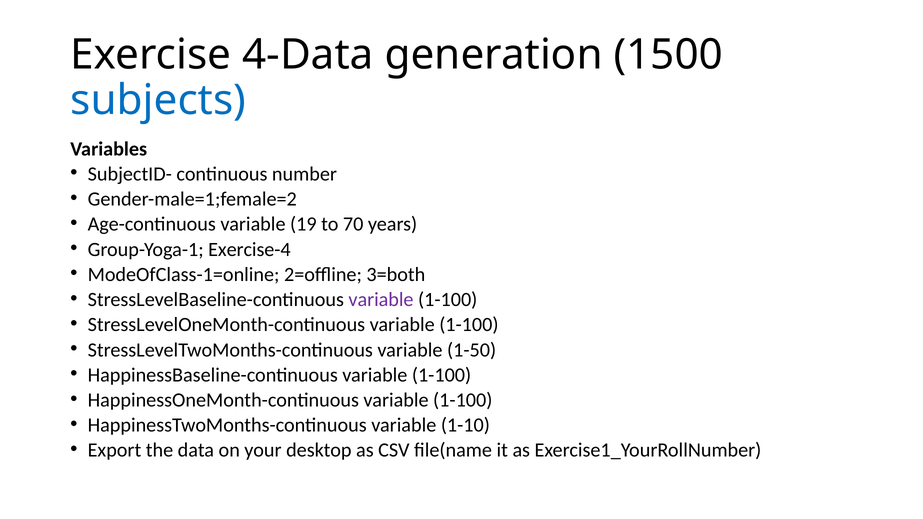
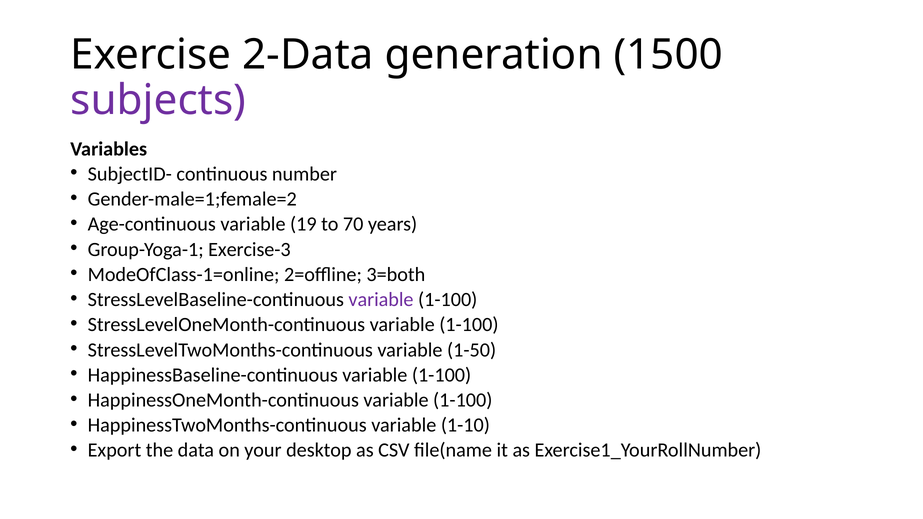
4-Data: 4-Data -> 2-Data (308, 55)
subjects colour: blue -> purple (158, 100)
Exercise-4: Exercise-4 -> Exercise-3 (249, 249)
